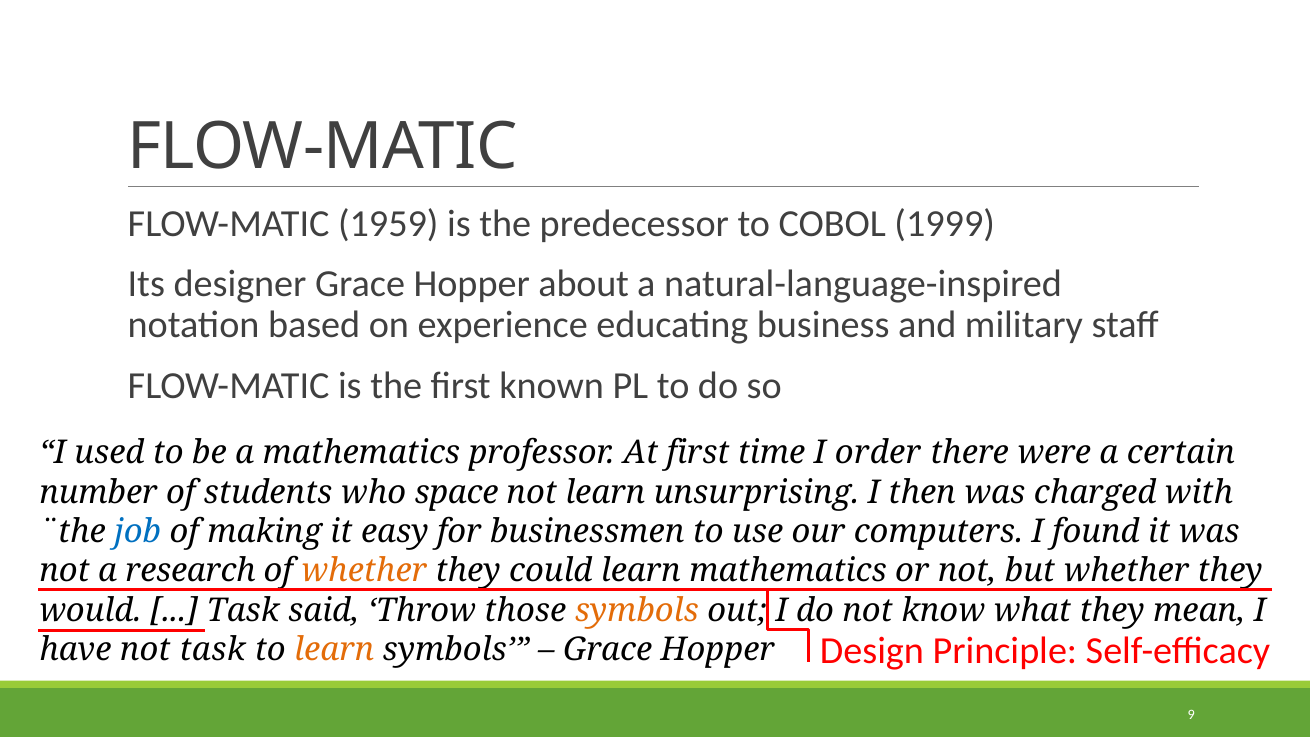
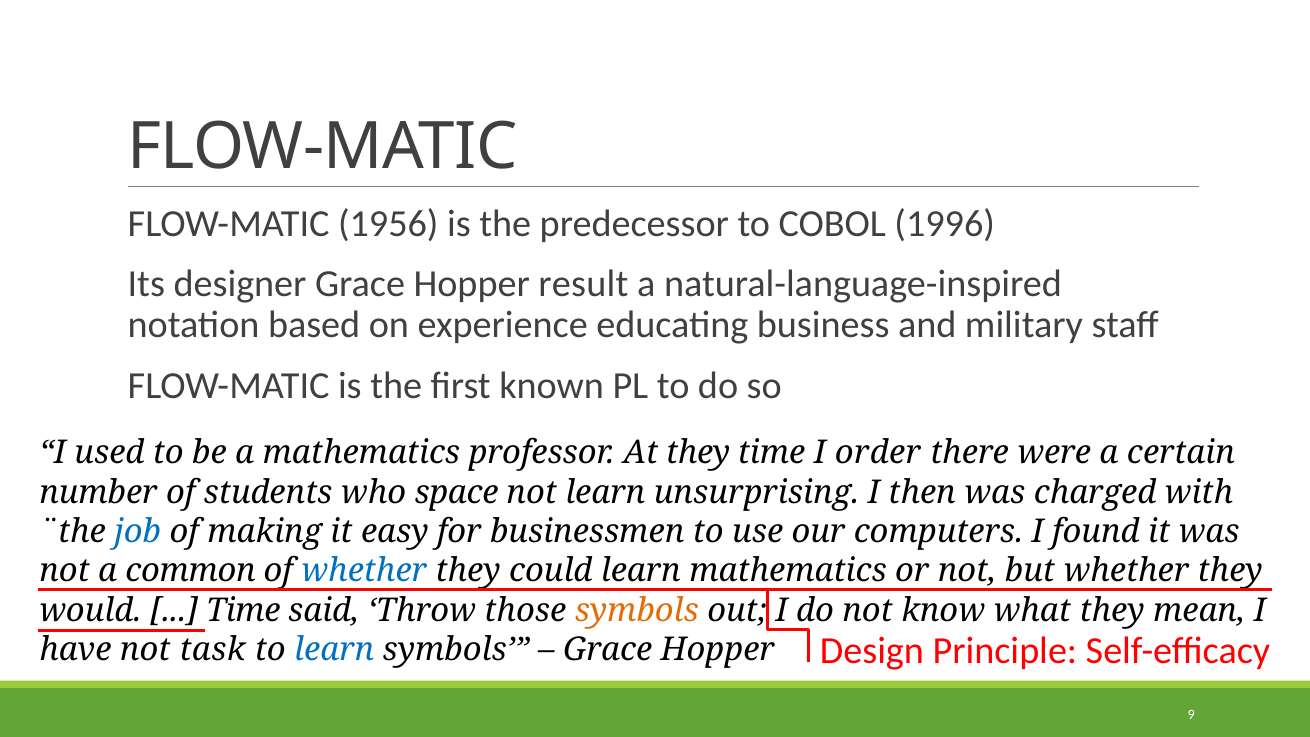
1959: 1959 -> 1956 (388, 224)
1999: 1999 -> 1996 (945, 224)
about: about -> result (583, 284)
At first: first -> they (698, 453)
research: research -> common (191, 571)
whether colour: orange -> blue (364, 571)
Task: Task -> Time (243, 610)
learn colour: orange -> blue (334, 649)
